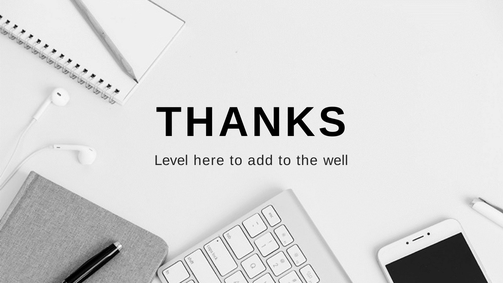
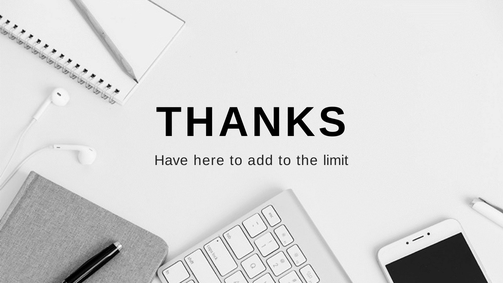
Level: Level -> Have (171, 160)
well: well -> limit (336, 160)
